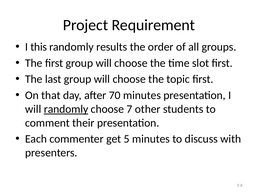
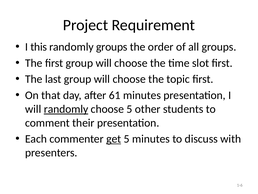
randomly results: results -> groups (112, 47)
70: 70 -> 61 (115, 95)
choose 7: 7 -> 5 (129, 109)
get underline: none -> present (114, 139)
